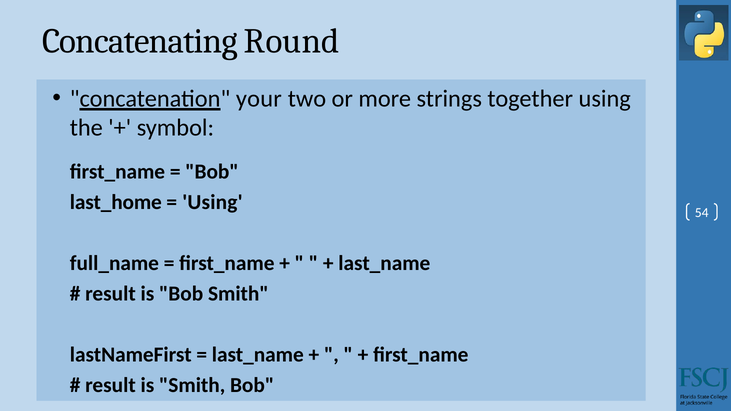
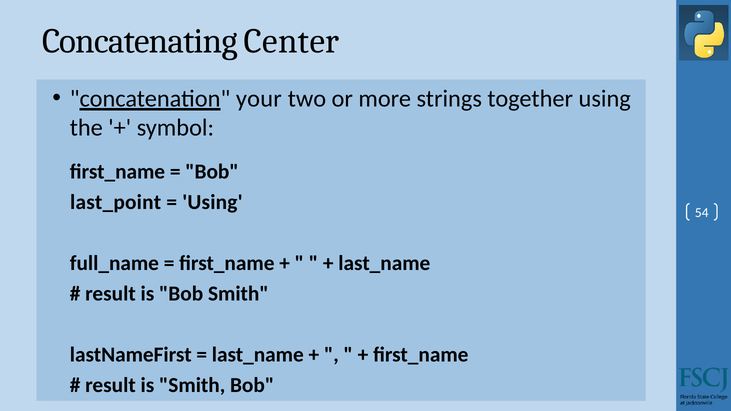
Round: Round -> Center (292, 41)
last_home: last_home -> last_point (116, 202)
